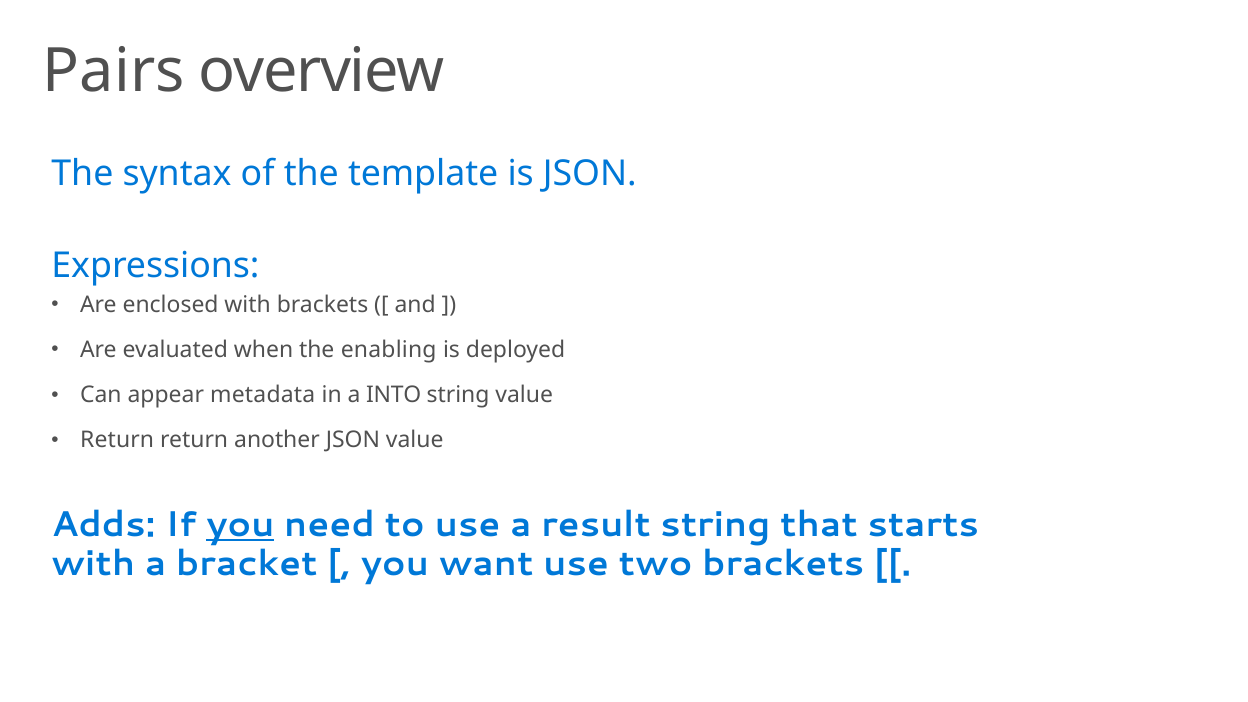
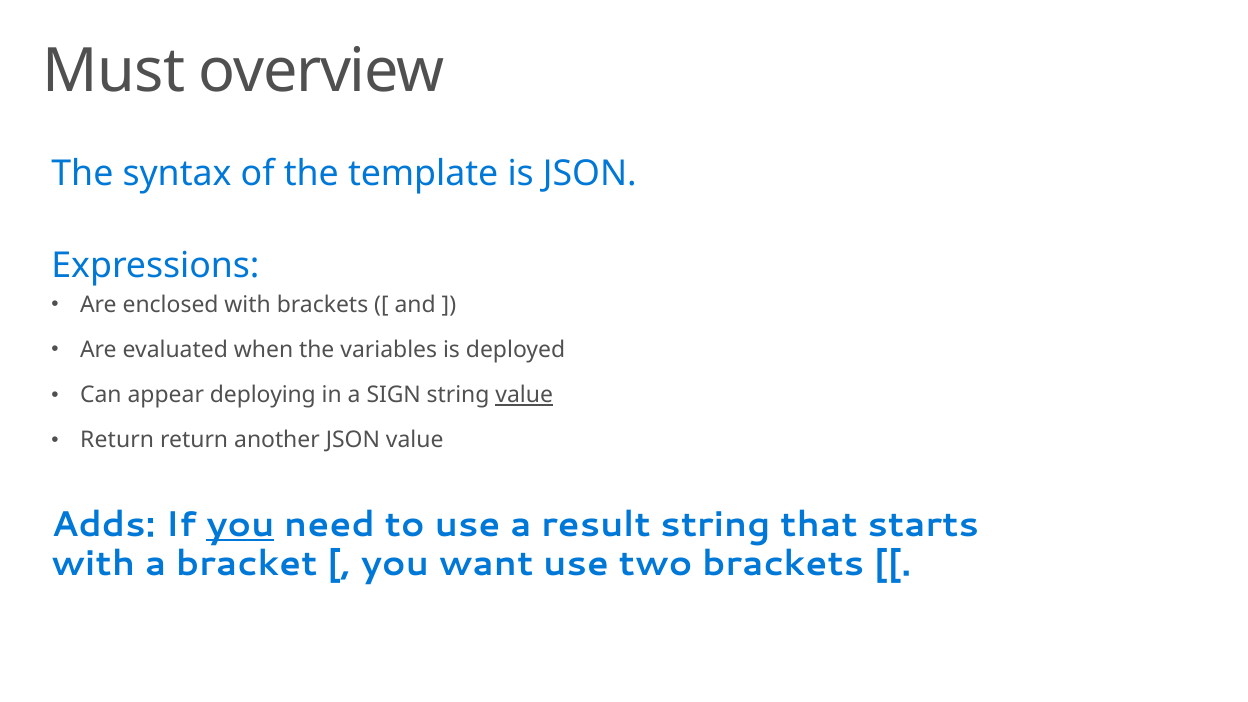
Pairs: Pairs -> Must (114, 71)
enabling: enabling -> variables (389, 350)
metadata: metadata -> deploying (263, 395)
INTO: INTO -> SIGN (394, 395)
value underline: none -> present (524, 395)
